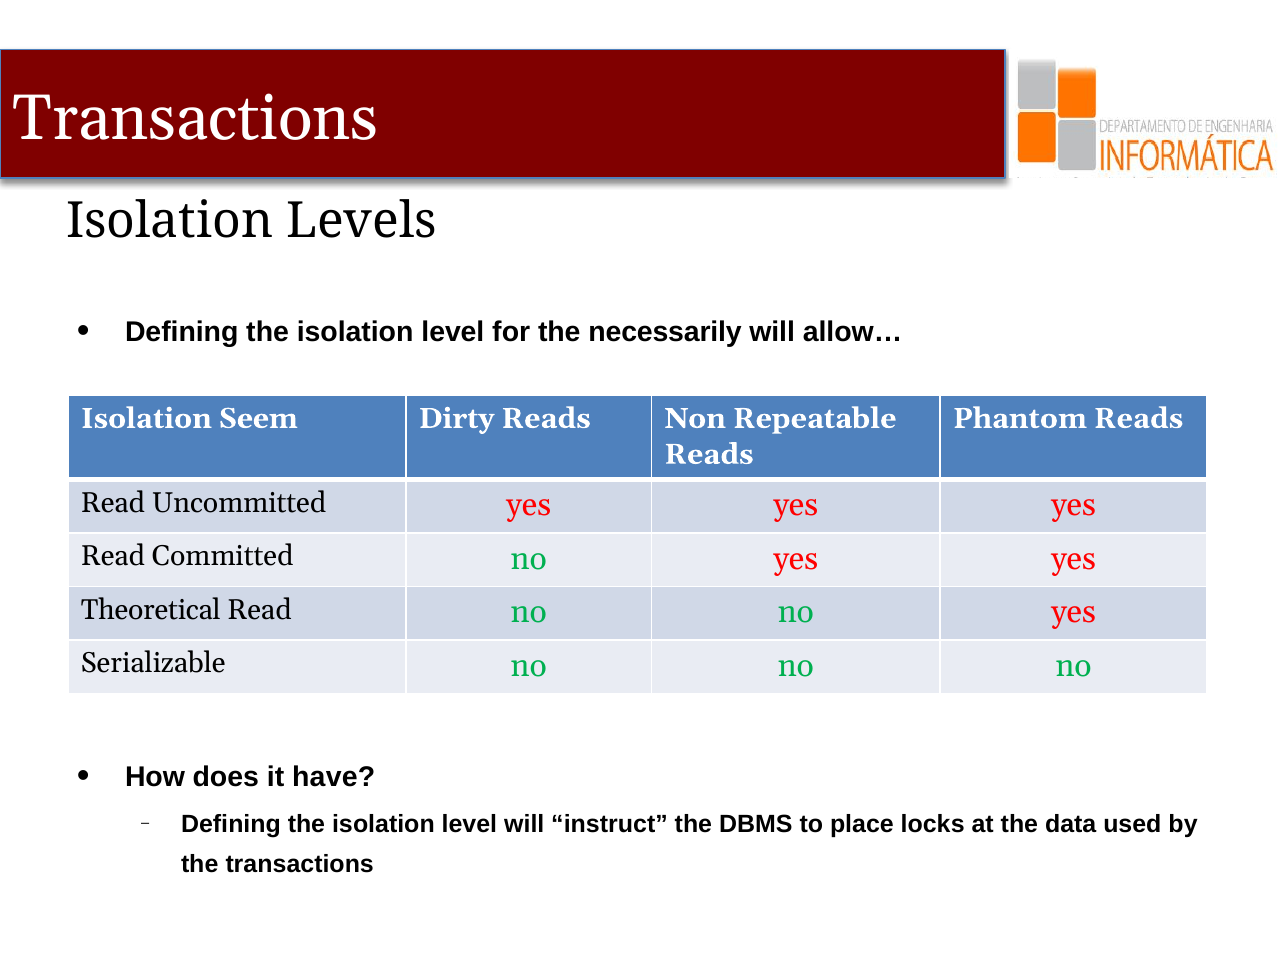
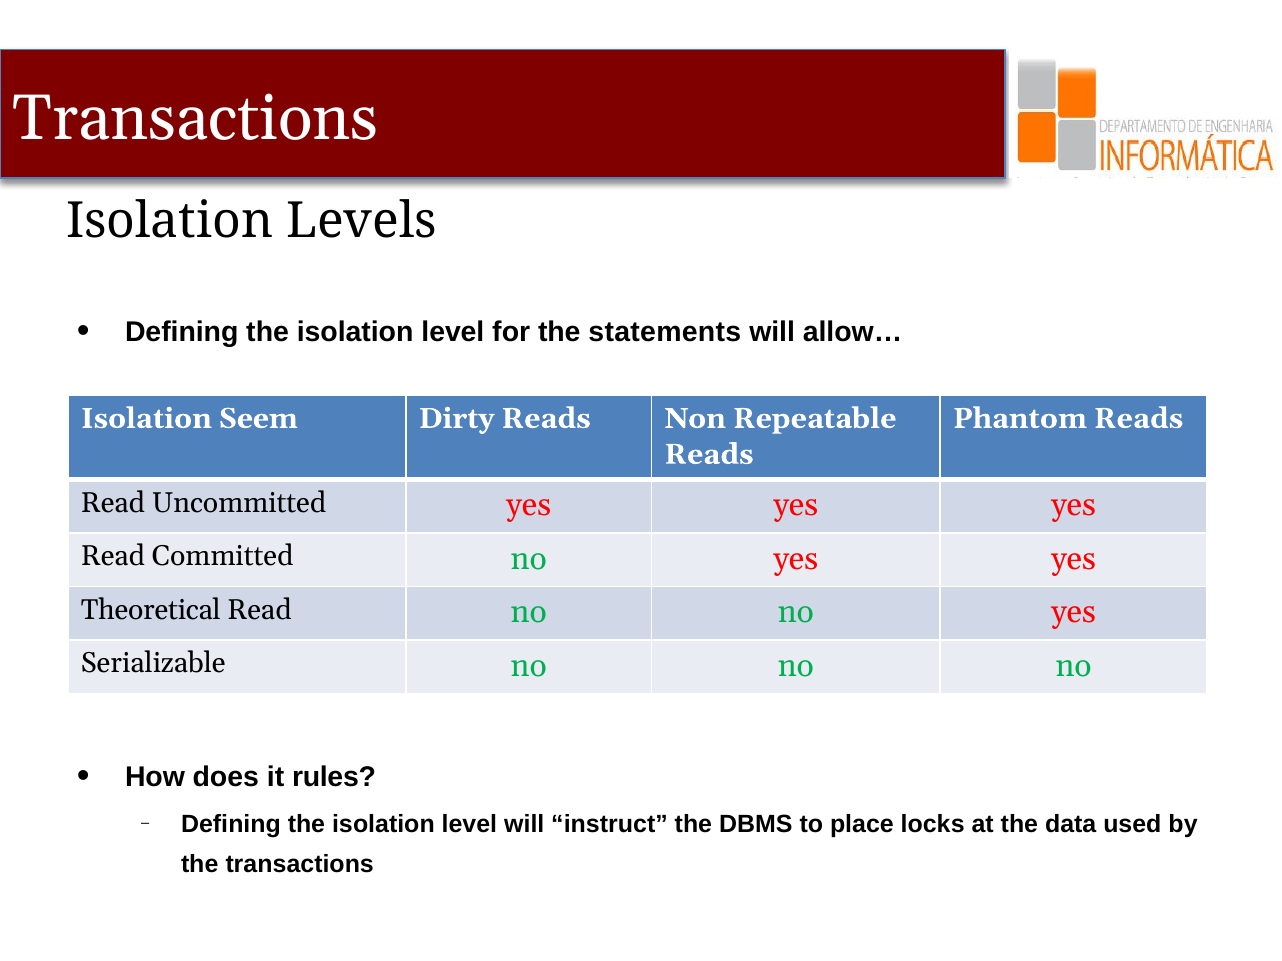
necessarily: necessarily -> statements (665, 332)
have: have -> rules (334, 778)
